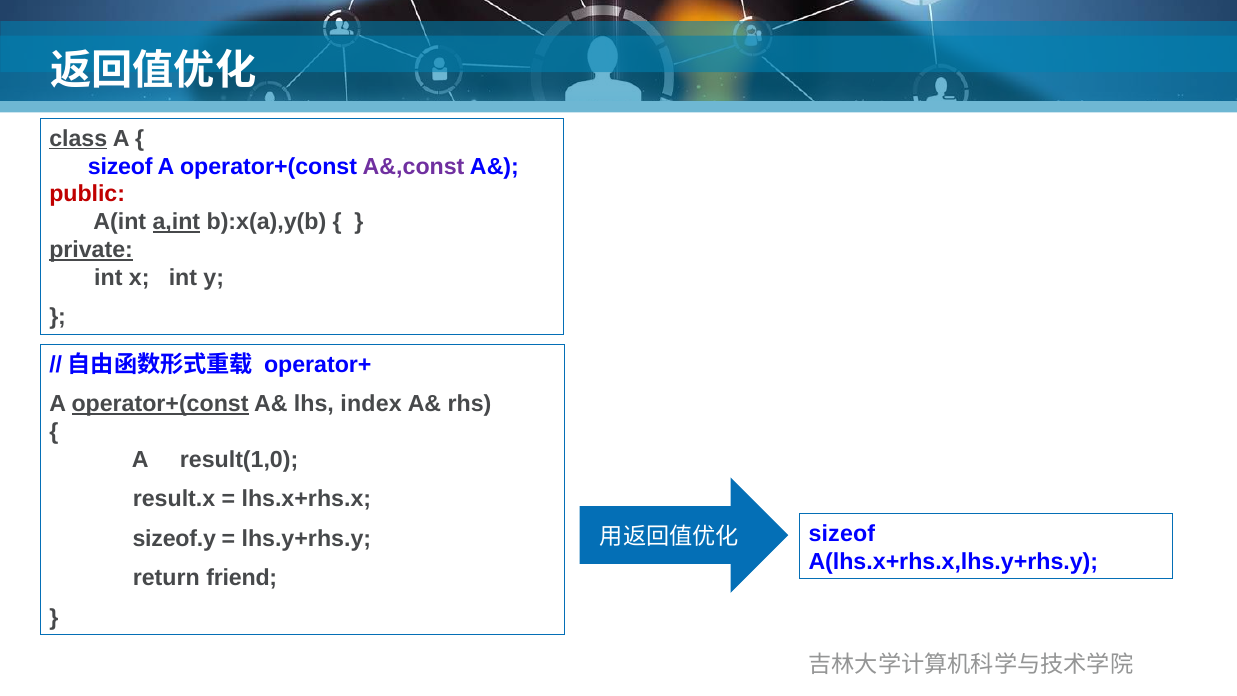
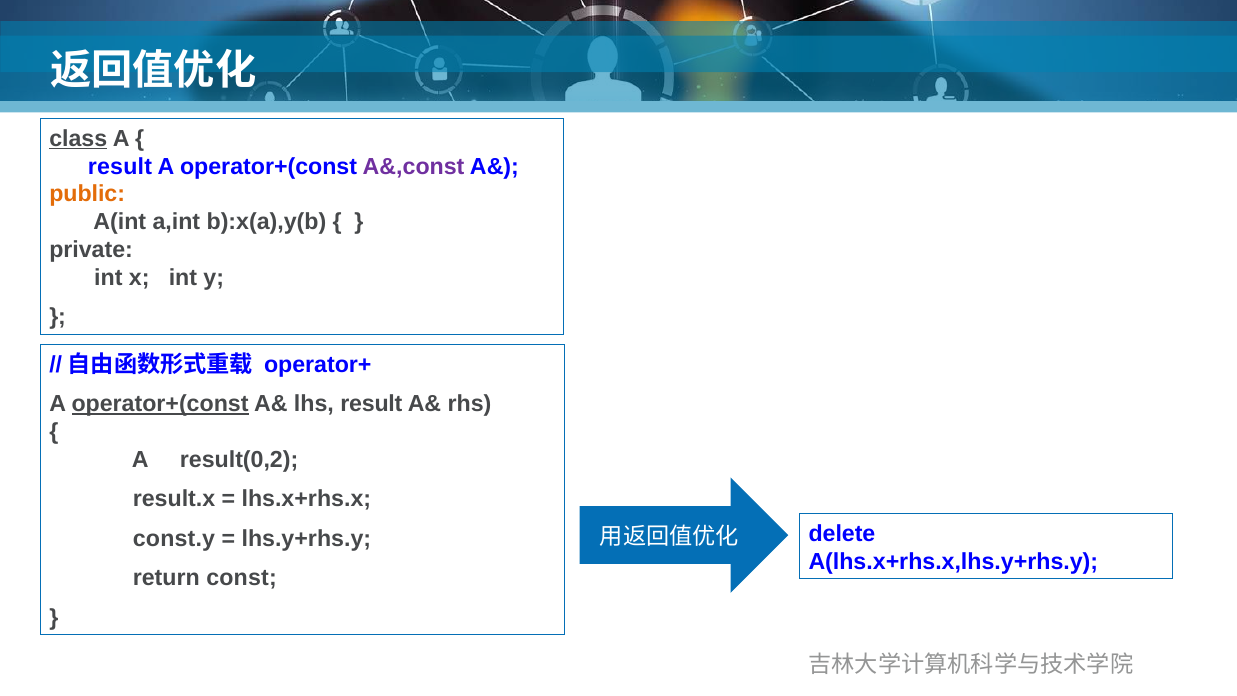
sizeof: sizeof -> result (120, 166)
public colour: red -> orange (87, 194)
a,int underline: present -> none (176, 222)
private underline: present -> none (91, 250)
lhs index: index -> result (371, 404)
result(1,0: result(1,0 -> result(0,2 (239, 459)
sizeof: sizeof -> delete (842, 534)
sizeof.y: sizeof.y -> const.y (174, 538)
friend: friend -> const (242, 578)
